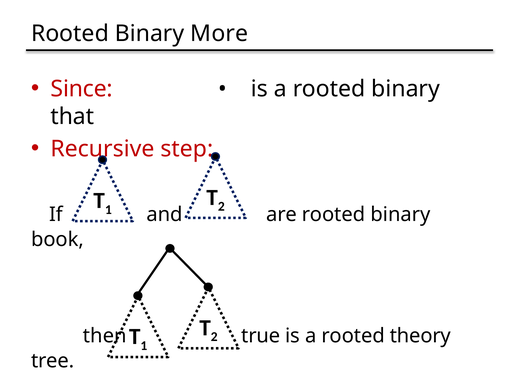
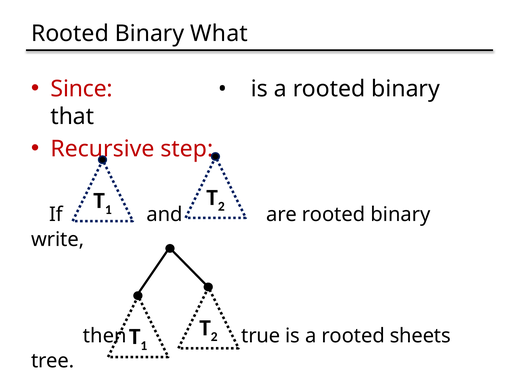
More: More -> What (219, 34)
book: book -> write (58, 239)
theory: theory -> sheets (420, 335)
